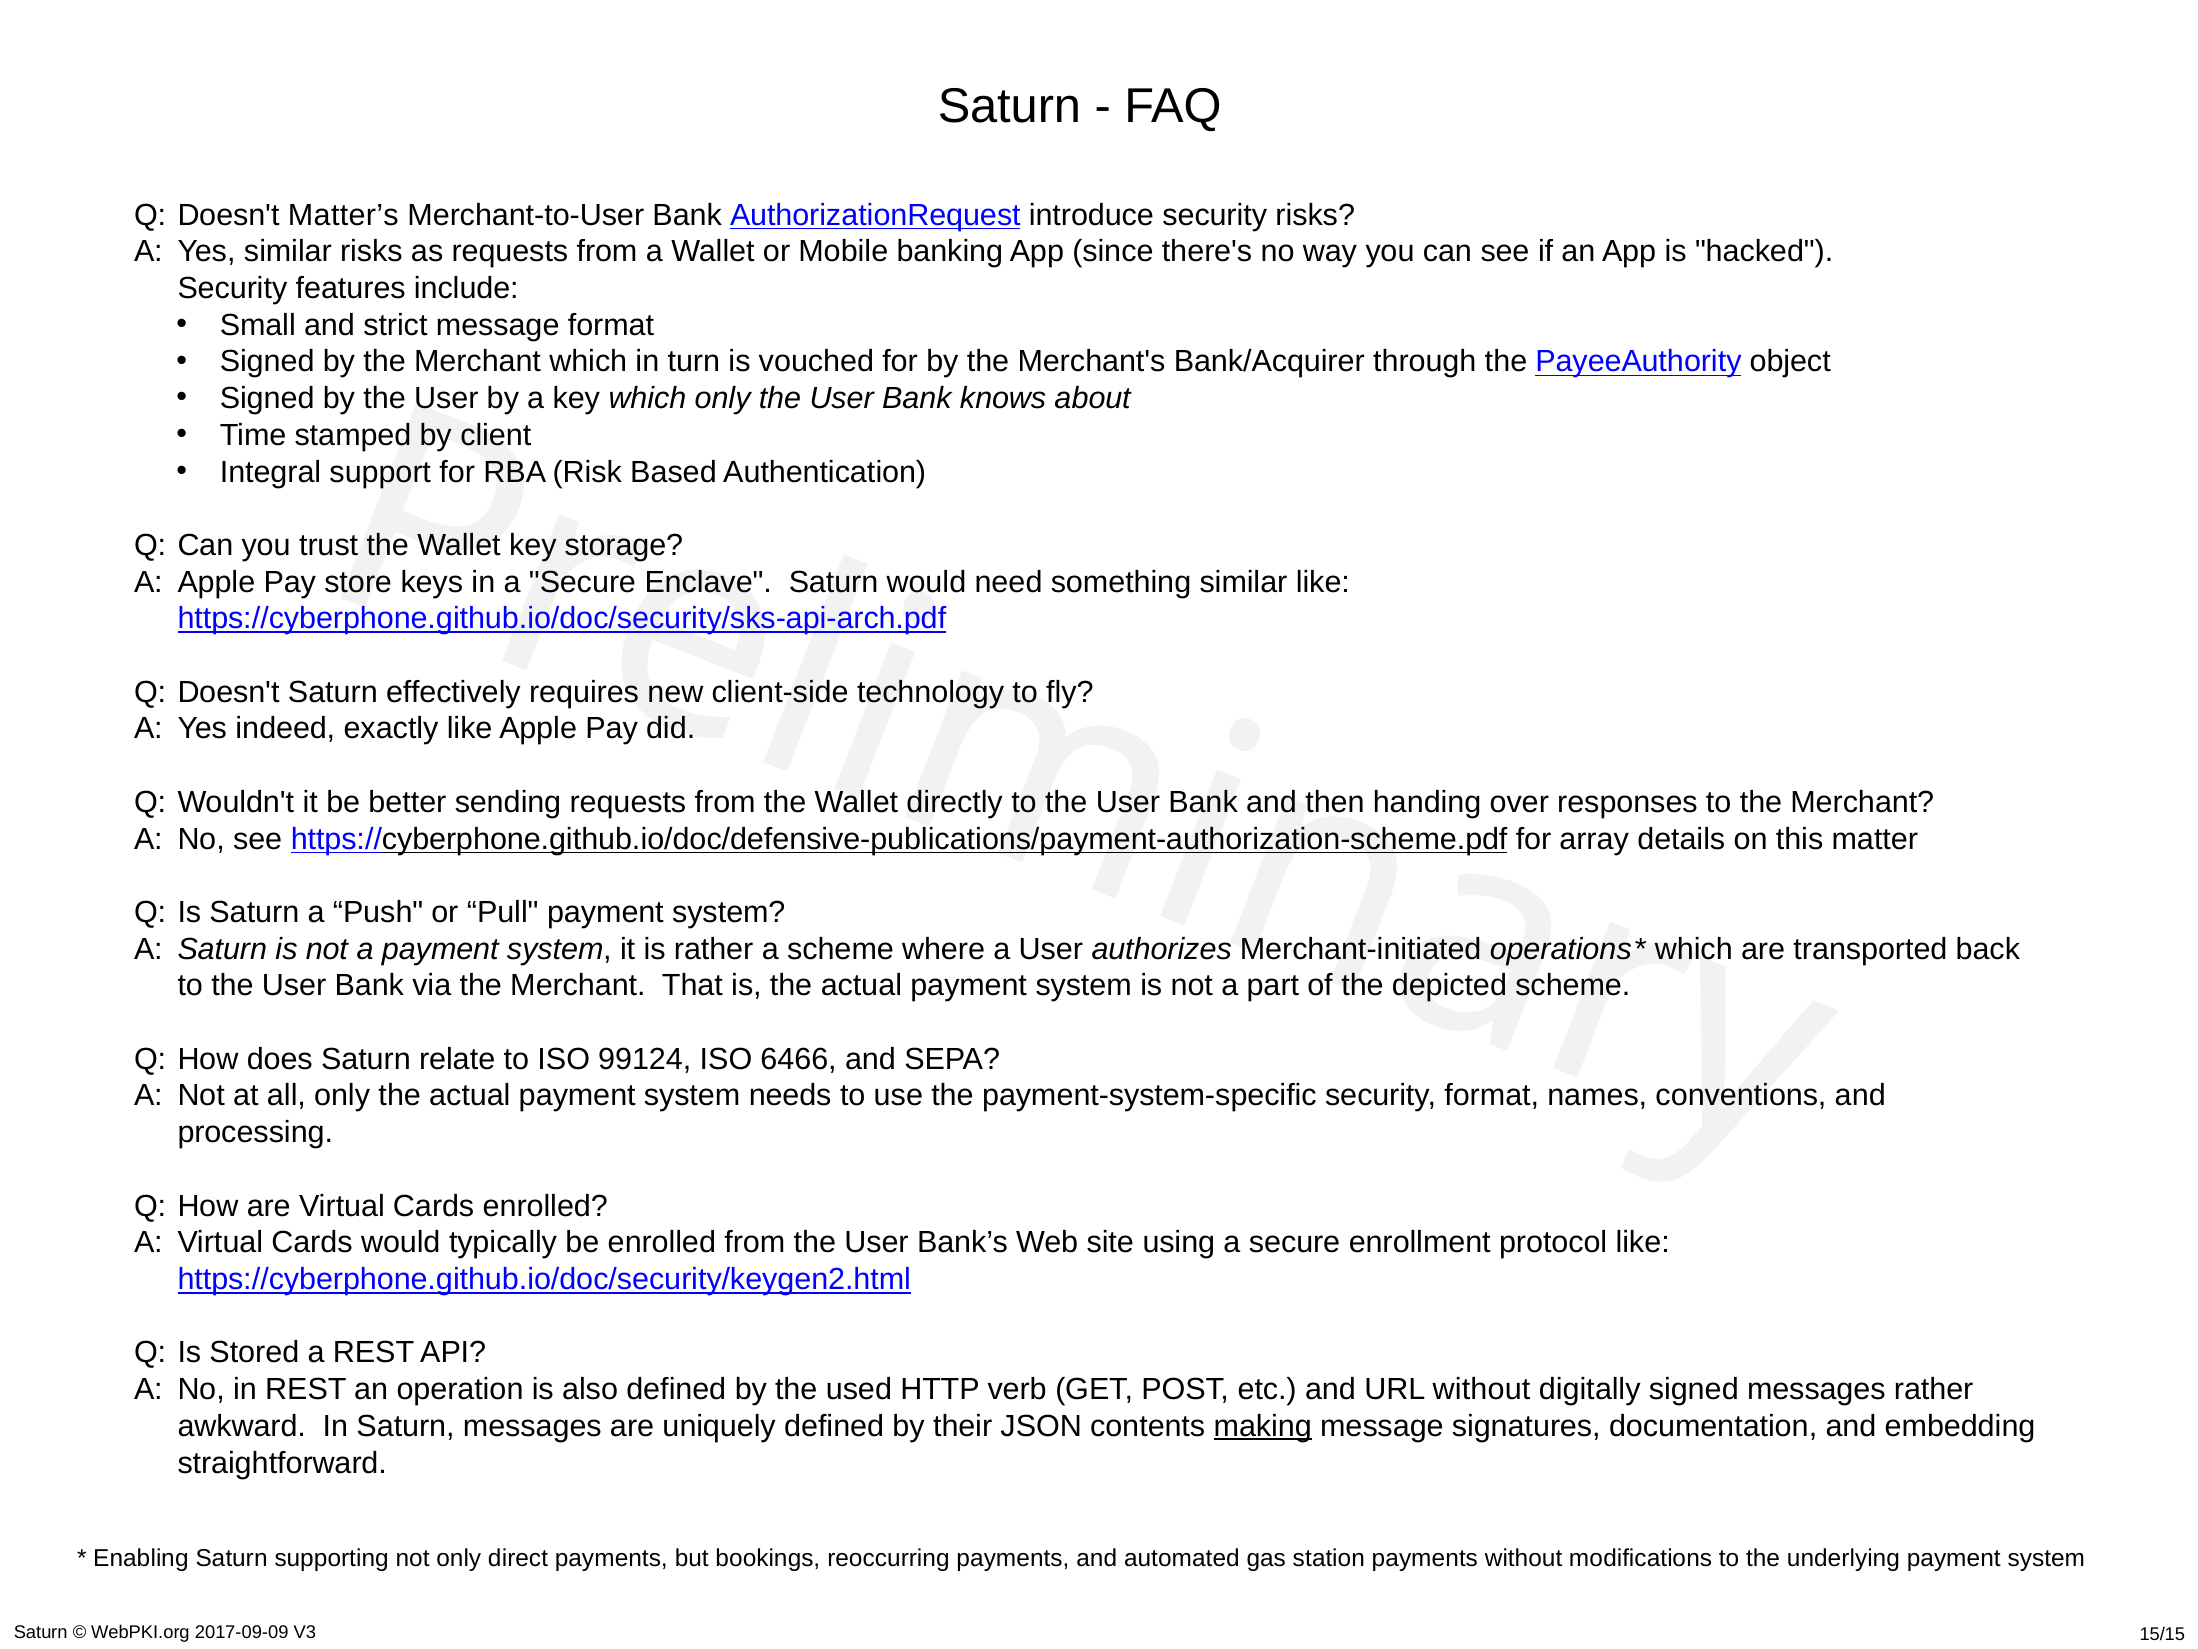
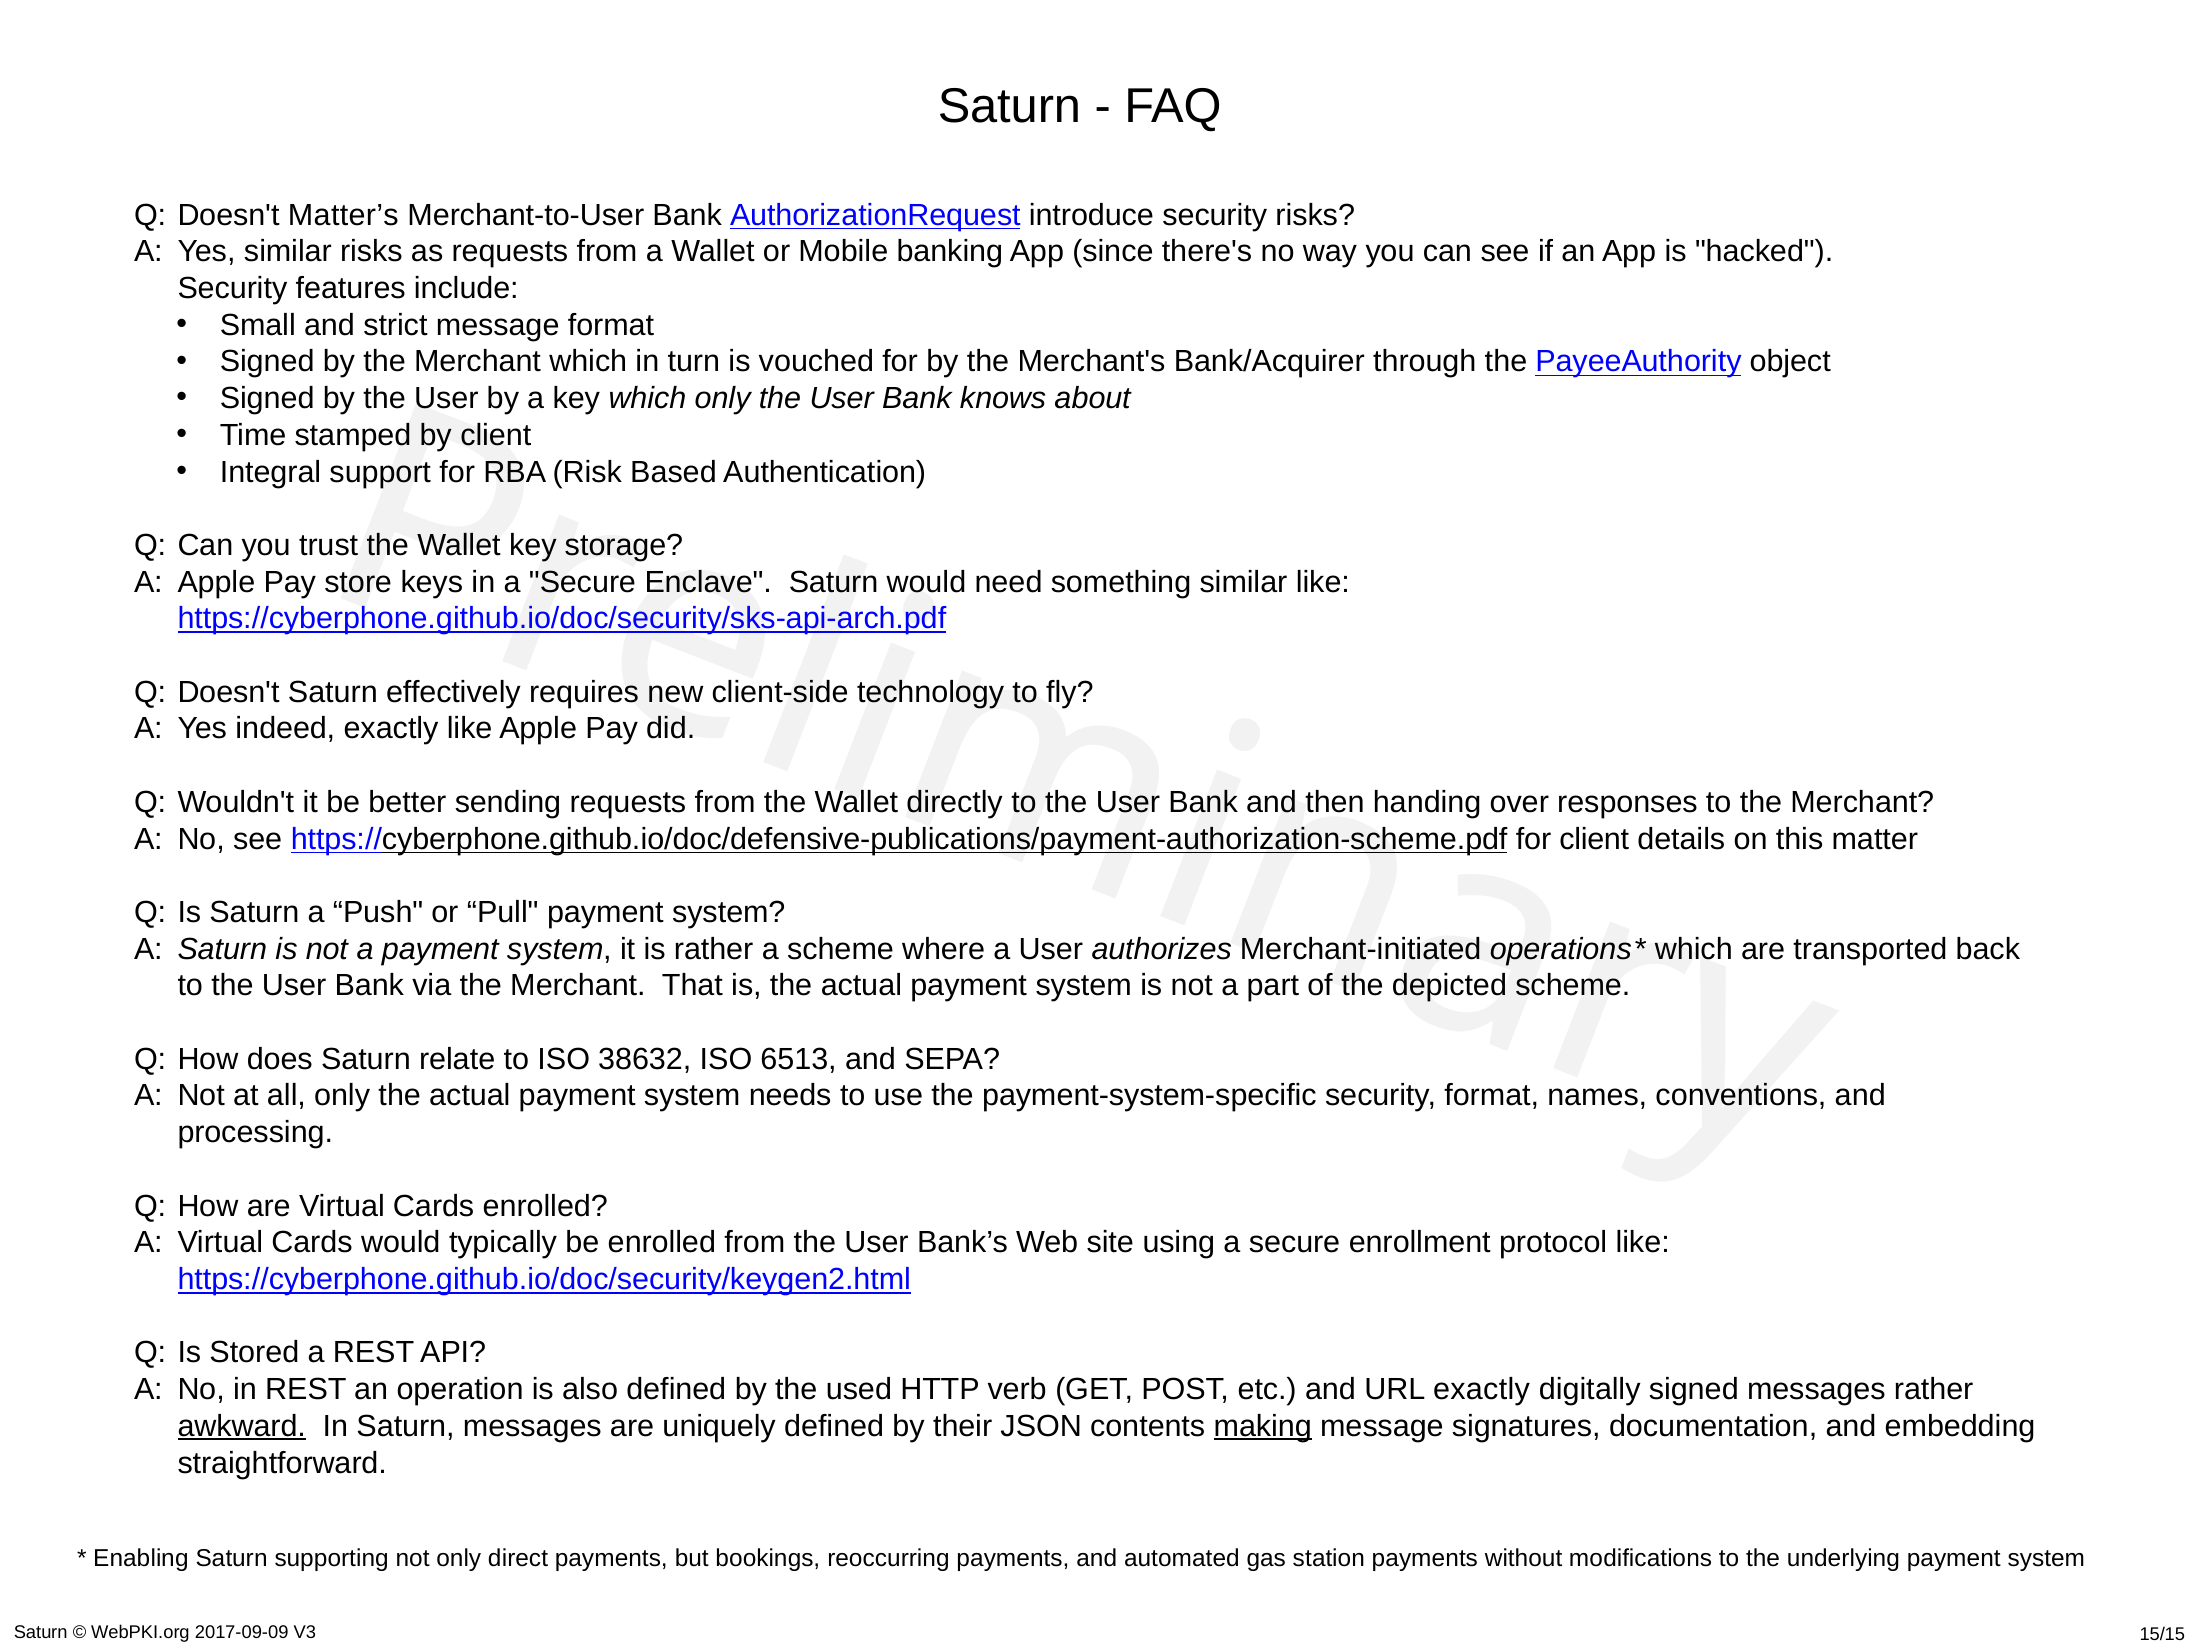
array: array -> client (1594, 839)
99124: 99124 -> 38632 (645, 1059)
6466: 6466 -> 6513 (799, 1059)
URL without: without -> exactly (1481, 1389)
awkward underline: none -> present (242, 1426)
